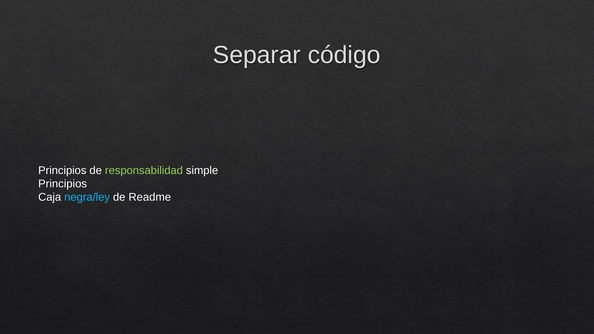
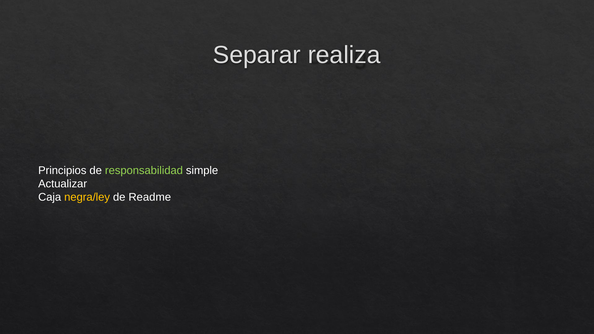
código: código -> realiza (344, 55)
Principios: Principios -> Actualizar (63, 184)
negra/ley colour: light blue -> yellow (87, 197)
